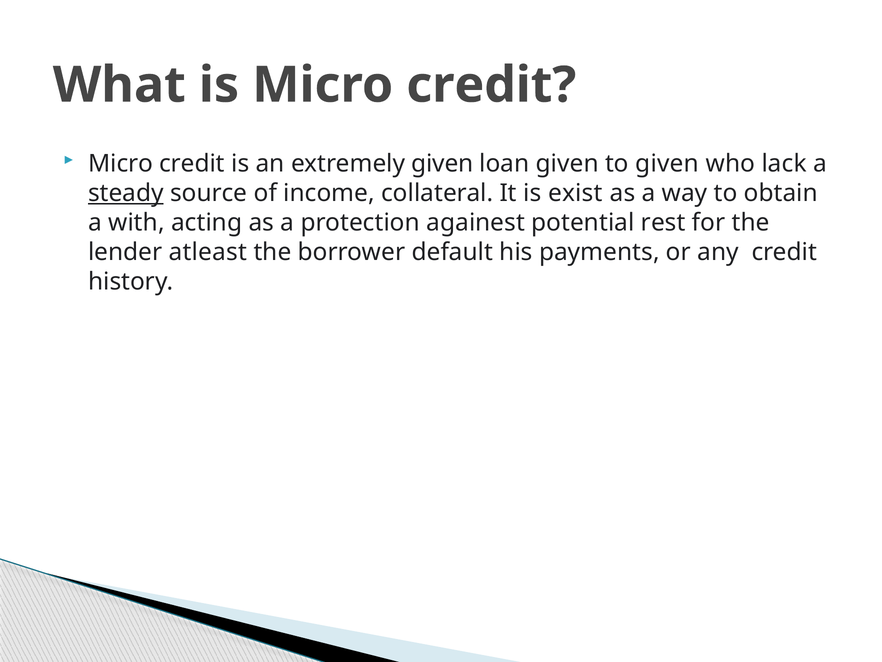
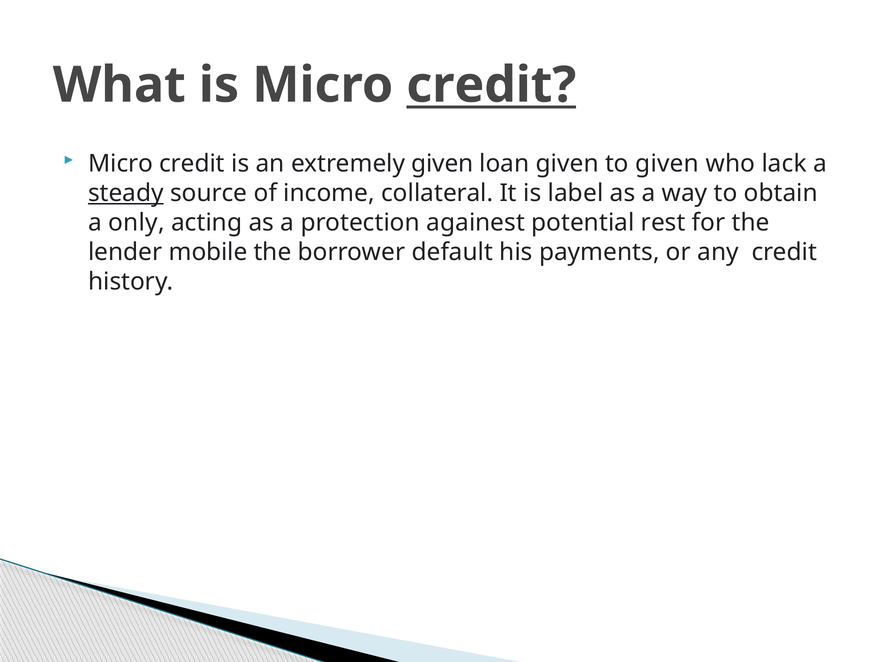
credit underline: none -> present (491, 85)
exist: exist -> label (575, 193)
with: with -> only (136, 223)
atleast: atleast -> mobile (208, 252)
